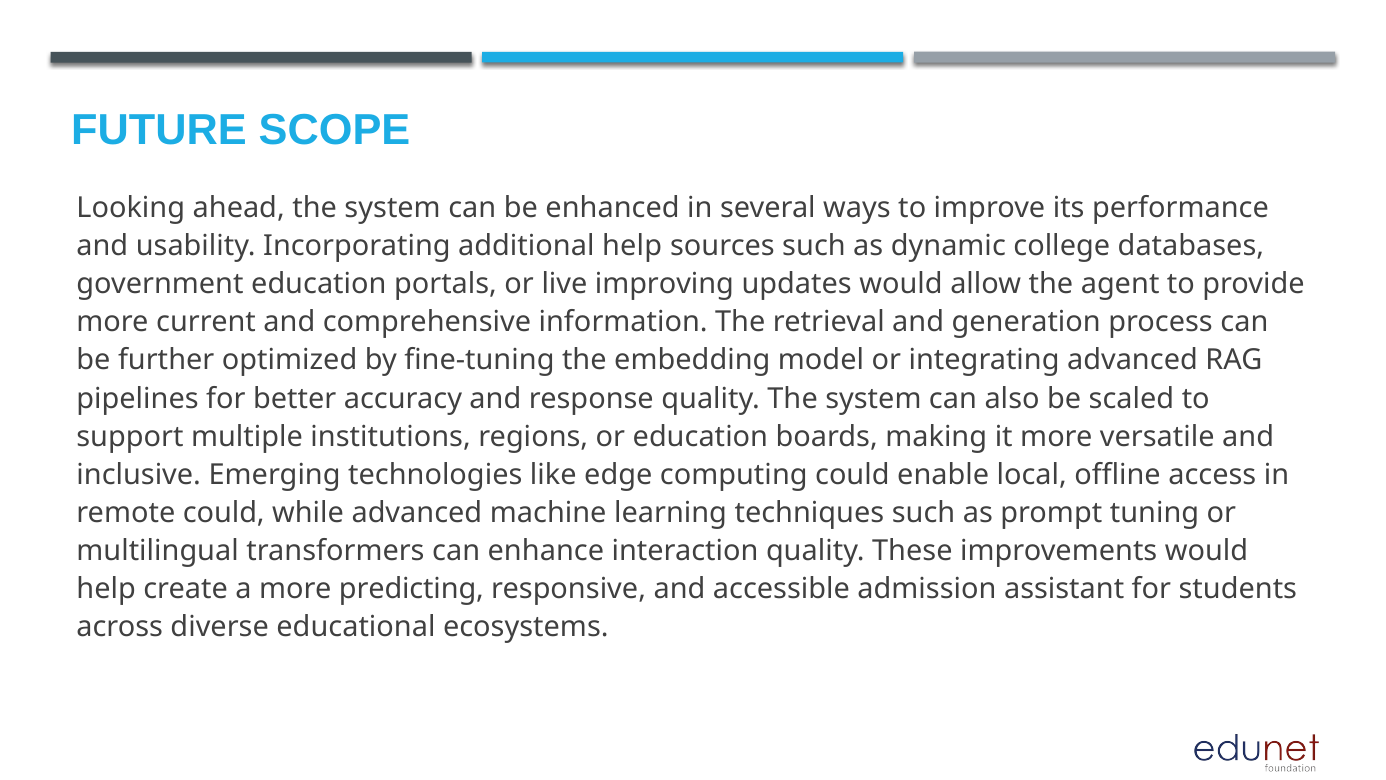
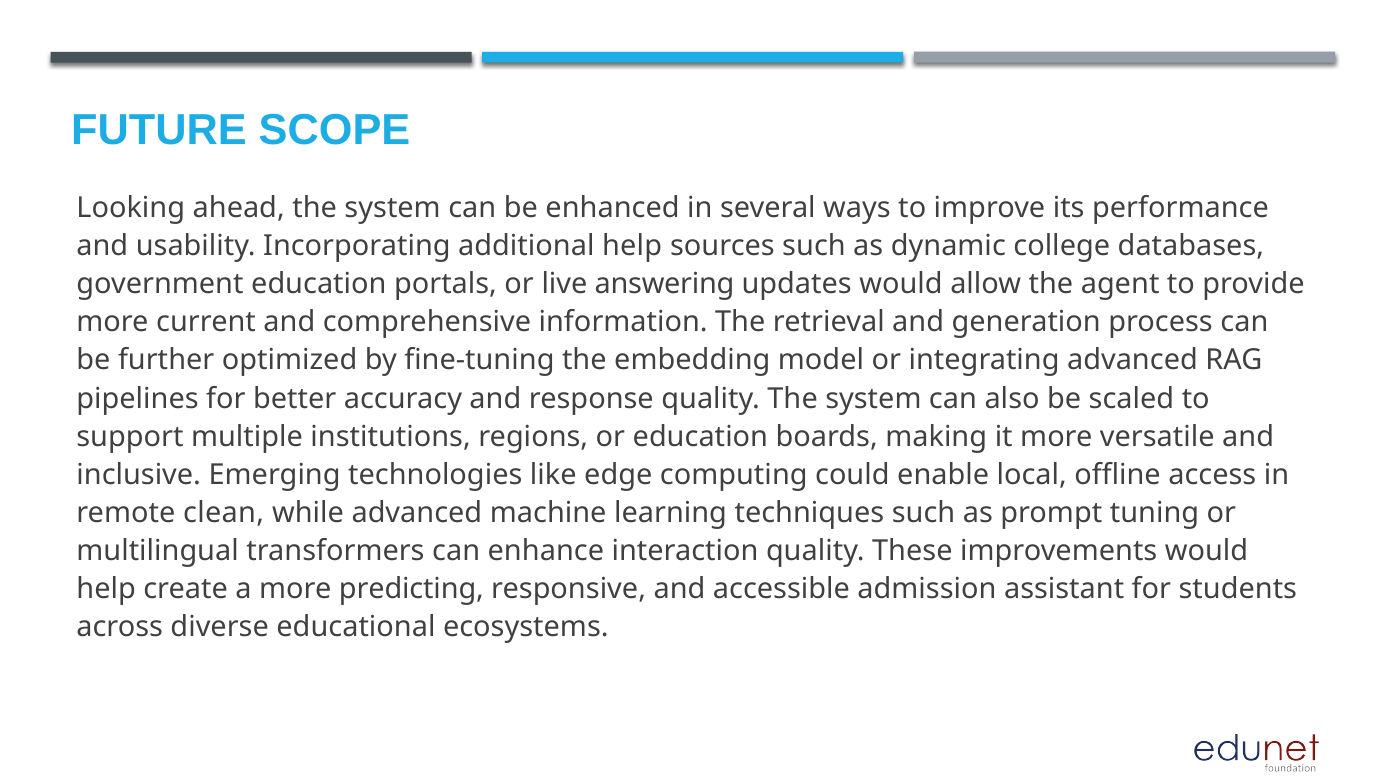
improving: improving -> answering (665, 284)
remote could: could -> clean (224, 513)
